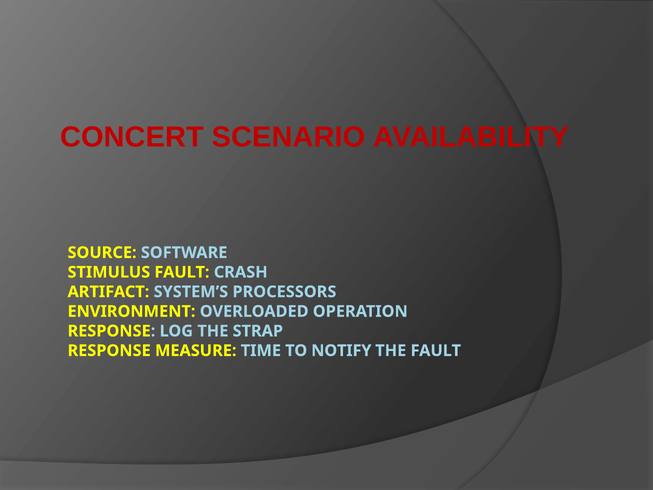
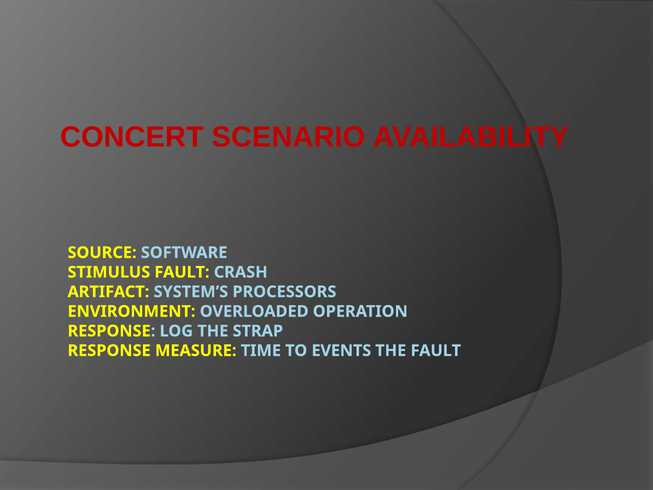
NOTIFY: NOTIFY -> EVENTS (341, 350)
